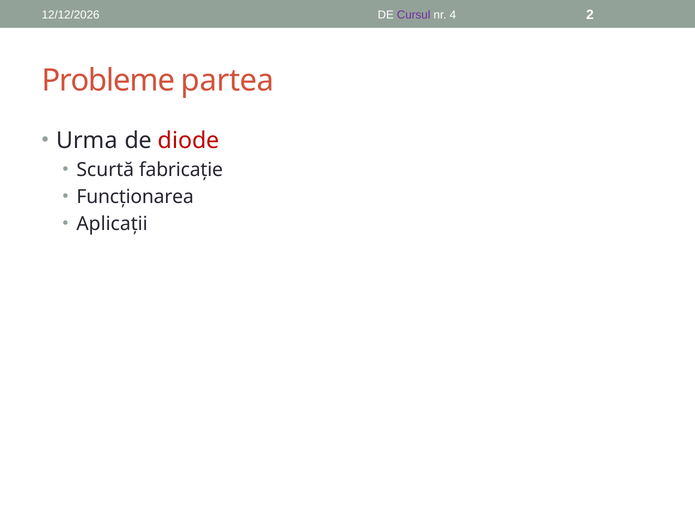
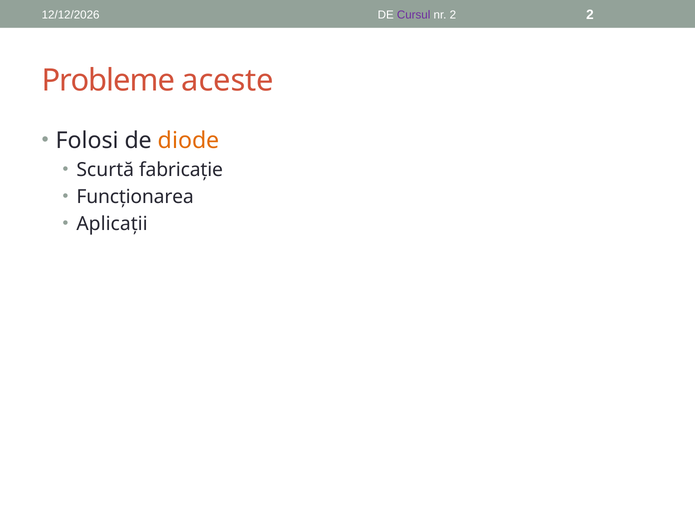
nr 4: 4 -> 2 (453, 15)
partea: partea -> aceste (228, 80)
Urma: Urma -> Folosi (87, 141)
diode colour: red -> orange (189, 141)
